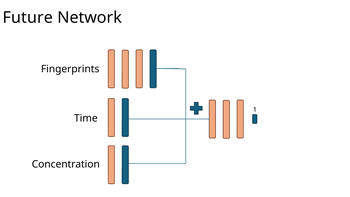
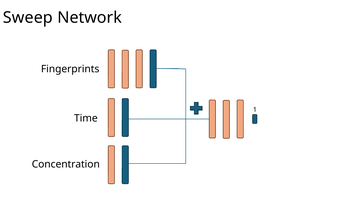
Future: Future -> Sweep (28, 18)
